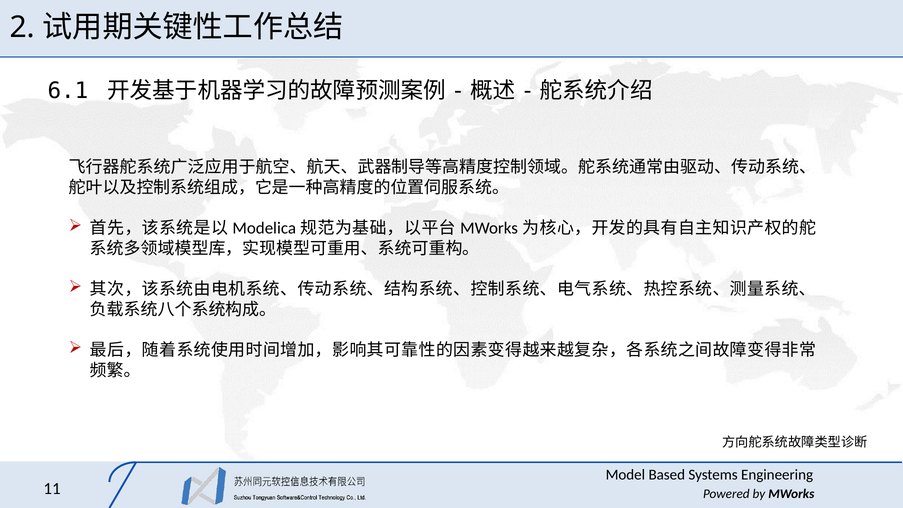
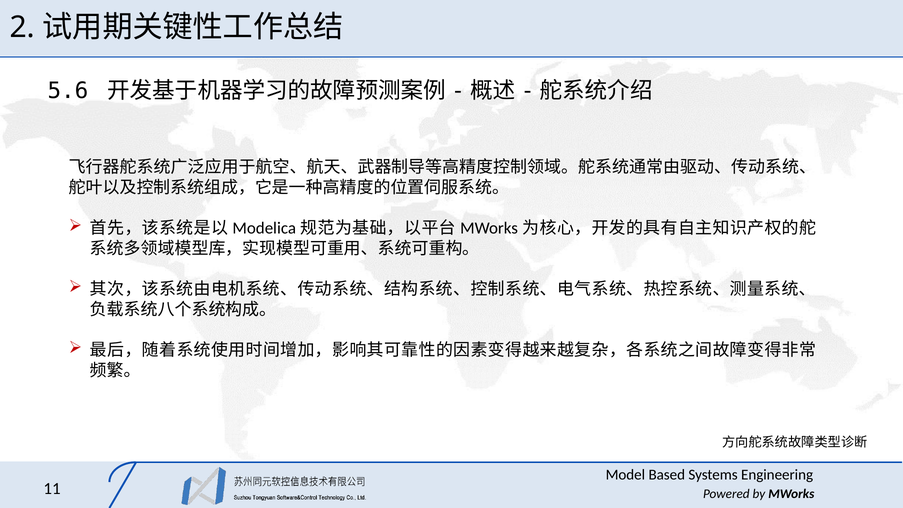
6.1: 6.1 -> 5.6 (68, 91)
